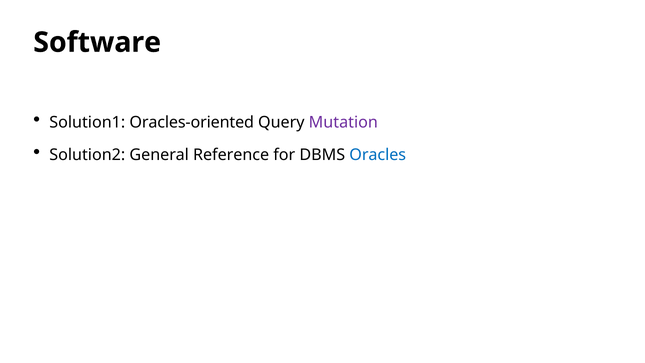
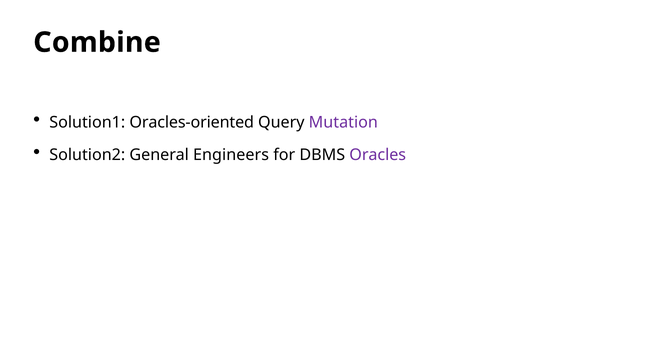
Software: Software -> Combine (97, 42)
Reference: Reference -> Engineers (231, 155)
Oracles colour: blue -> purple (378, 155)
